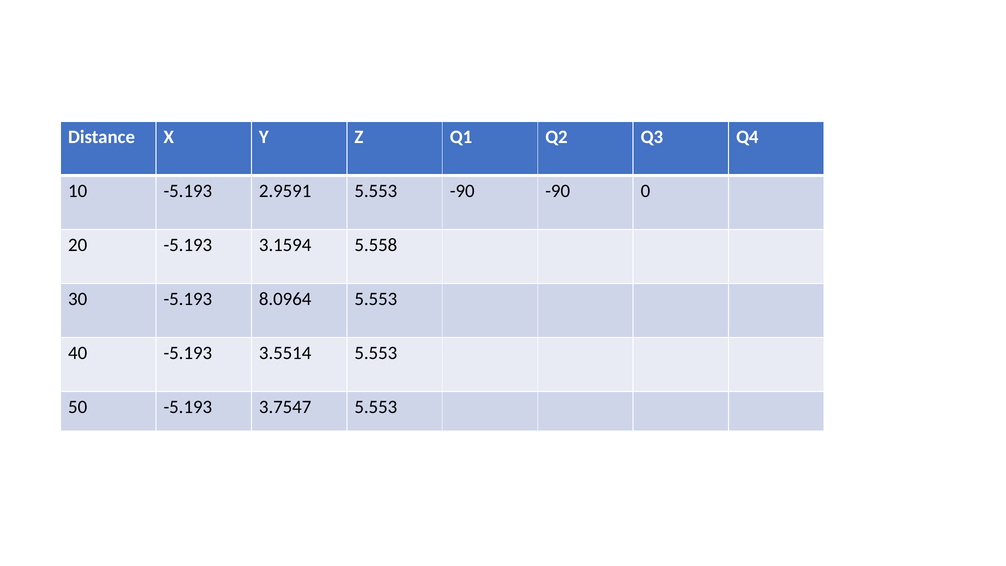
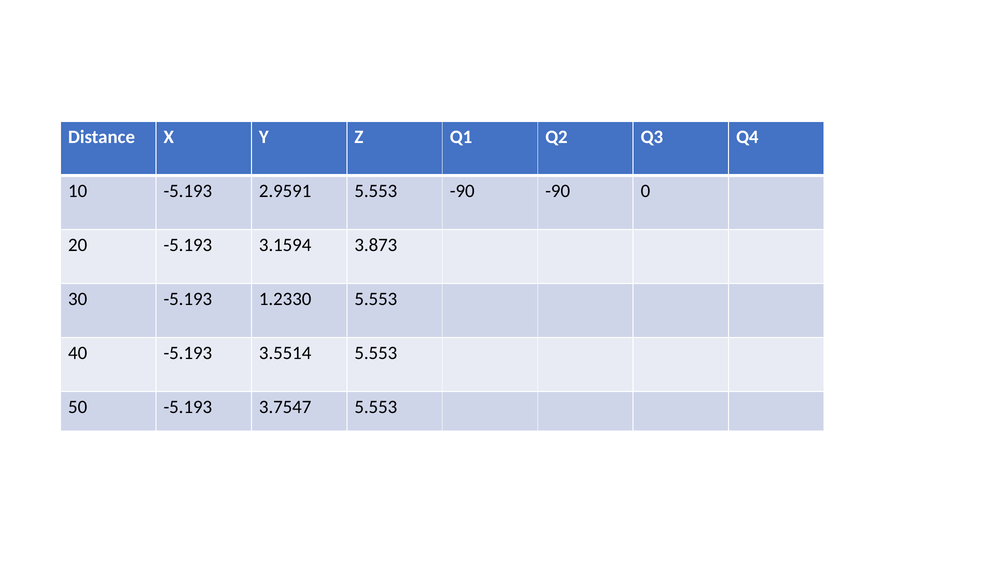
5.558: 5.558 -> 3.873 (376, 245)
8.0964: 8.0964 -> 1.2330 (285, 299)
